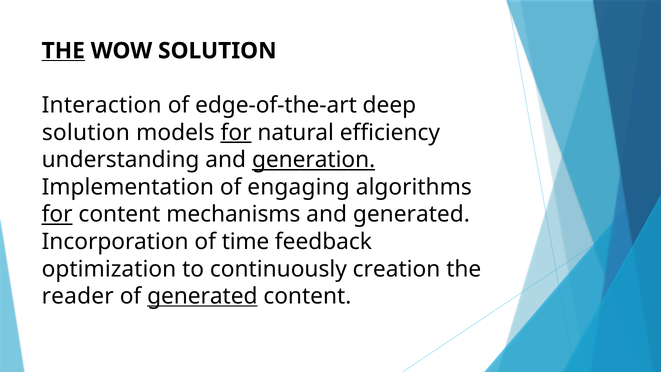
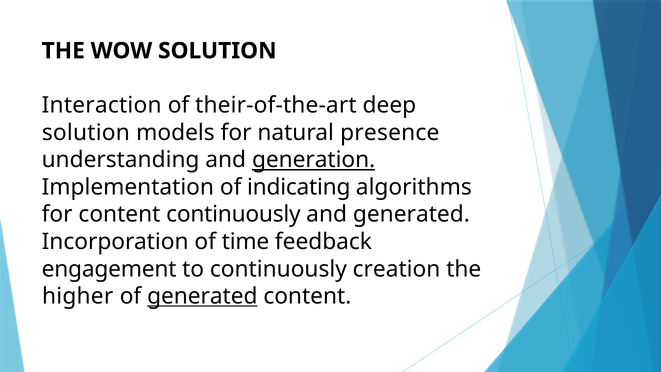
THE underline: present -> none (63, 51)
edge-of-the-art: edge-of-the-art -> their-of-the-art (276, 105)
for underline: present -> none (236, 133)
efficiency: efficiency -> presence (390, 133)
engaging: engaging -> indicating (299, 187)
for underline: present -> none (57, 214)
content mechanisms: mechanisms -> continuously (233, 214)
optimization: optimization -> engagement (109, 269)
reader: reader -> higher (78, 296)
